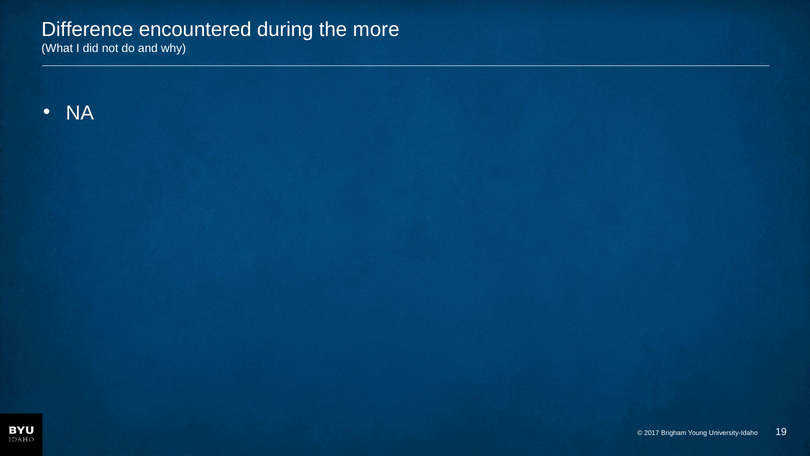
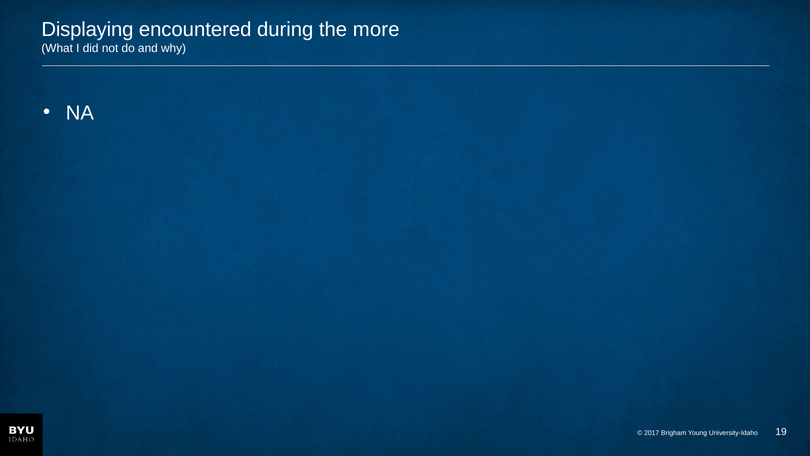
Difference: Difference -> Displaying (87, 30)
